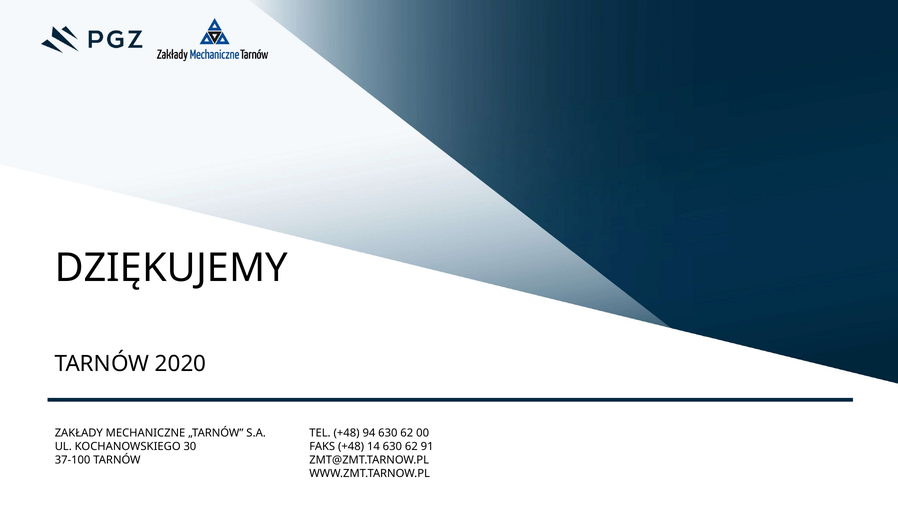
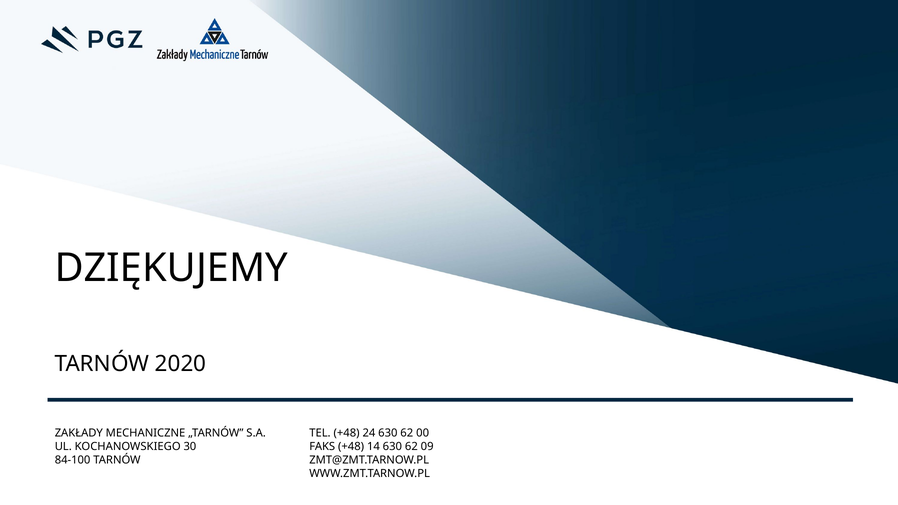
94: 94 -> 24 (369, 433)
91: 91 -> 09 (427, 446)
37-100: 37-100 -> 84-100 (73, 460)
